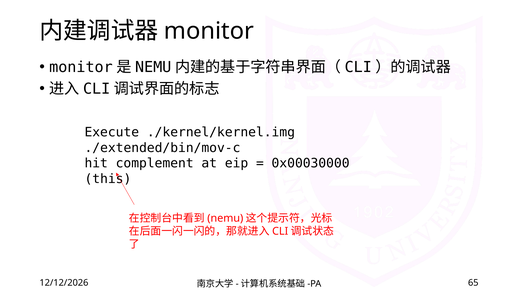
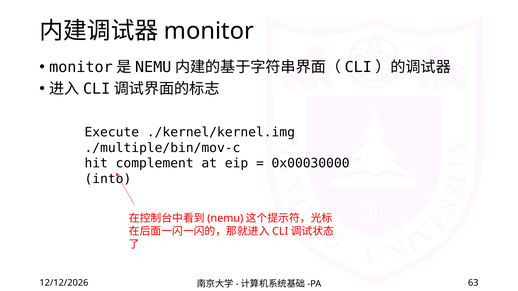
./extended/bin/mov-c: ./extended/bin/mov-c -> ./multiple/bin/mov-c (162, 148)
this: this -> into (108, 179)
65: 65 -> 63 (473, 283)
